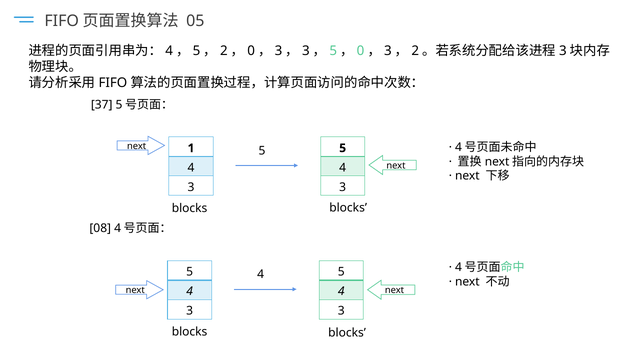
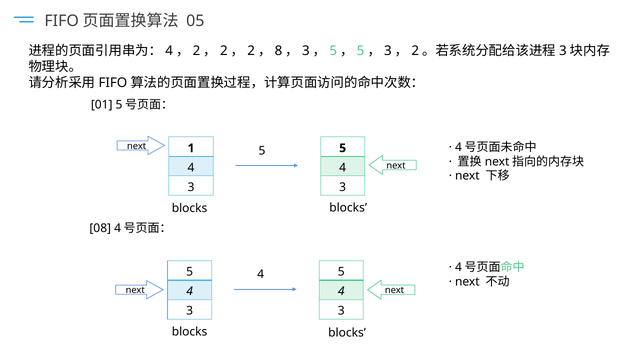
5: 5 -> 2 (196, 51)
0: 0 -> 2 (251, 51)
3: 3 -> 8 (279, 51)
0: 0 -> 5 (361, 51)
37: 37 -> 01 (102, 105)
